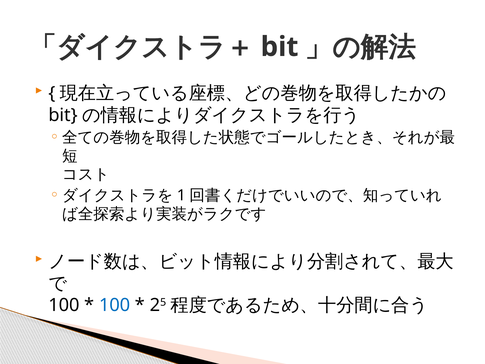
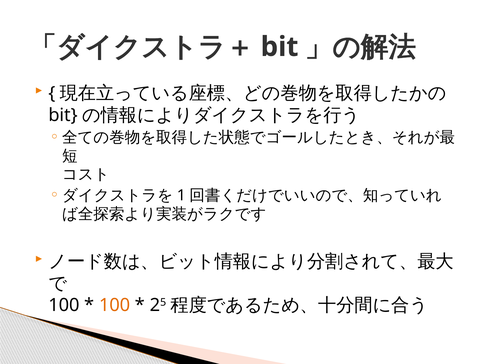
100 colour: blue -> orange (115, 305)
